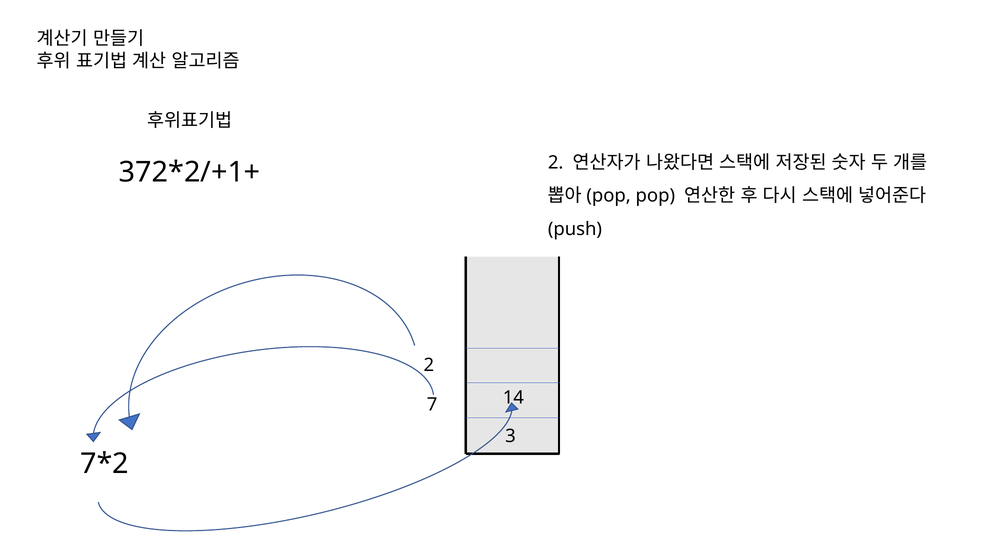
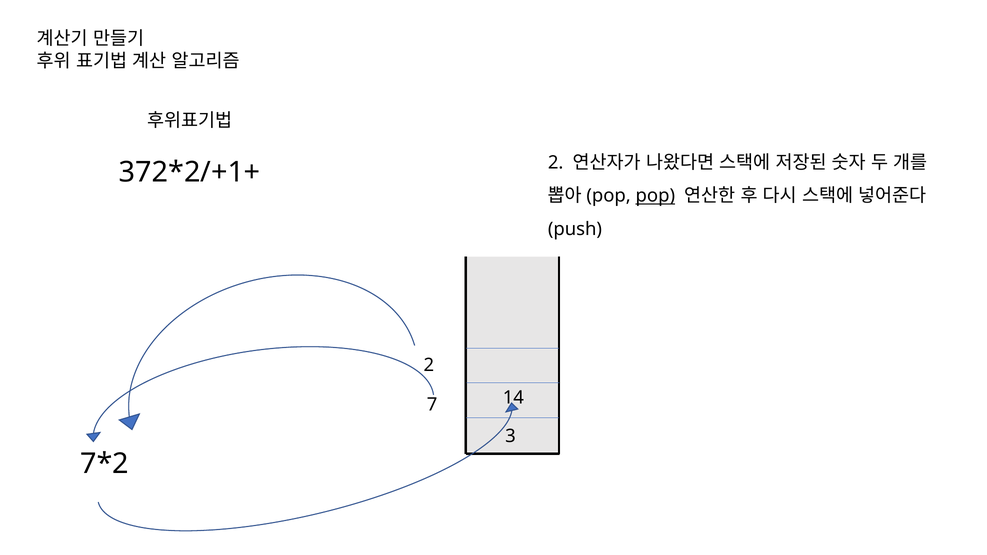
pop underline: none -> present (655, 196)
